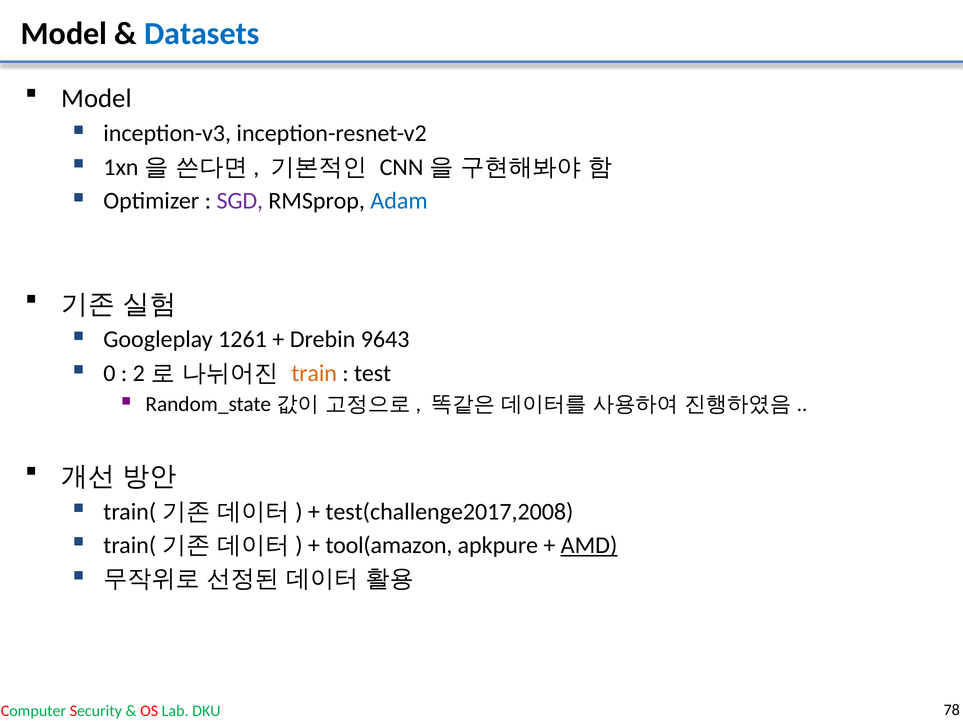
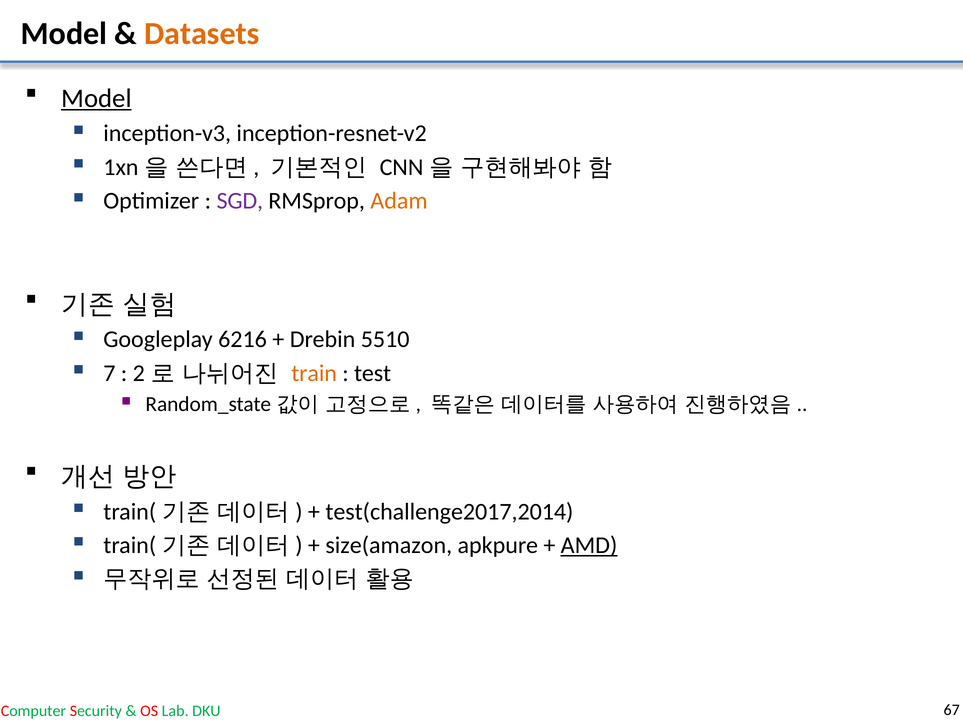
Datasets colour: blue -> orange (202, 33)
Model underline: none -> present (96, 98)
Adam colour: blue -> orange (399, 201)
1261: 1261 -> 6216 (243, 339)
9643: 9643 -> 5510 (385, 339)
0: 0 -> 7 (109, 373)
test(challenge2017,2008: test(challenge2017,2008 -> test(challenge2017,2014 (449, 512)
tool(amazon: tool(amazon -> size(amazon (389, 545)
78: 78 -> 67 (952, 710)
